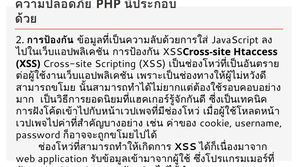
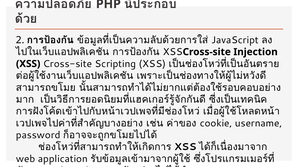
Htaccess: Htaccess -> Injection (256, 52)
